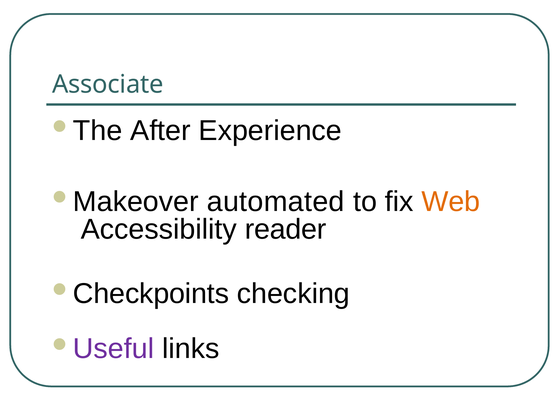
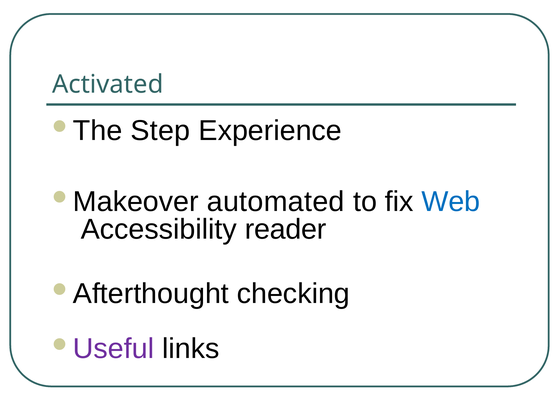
Associate: Associate -> Activated (108, 84)
After: After -> Step (160, 131)
Web colour: orange -> blue (451, 201)
Checkpoints: Checkpoints -> Afterthought (151, 293)
